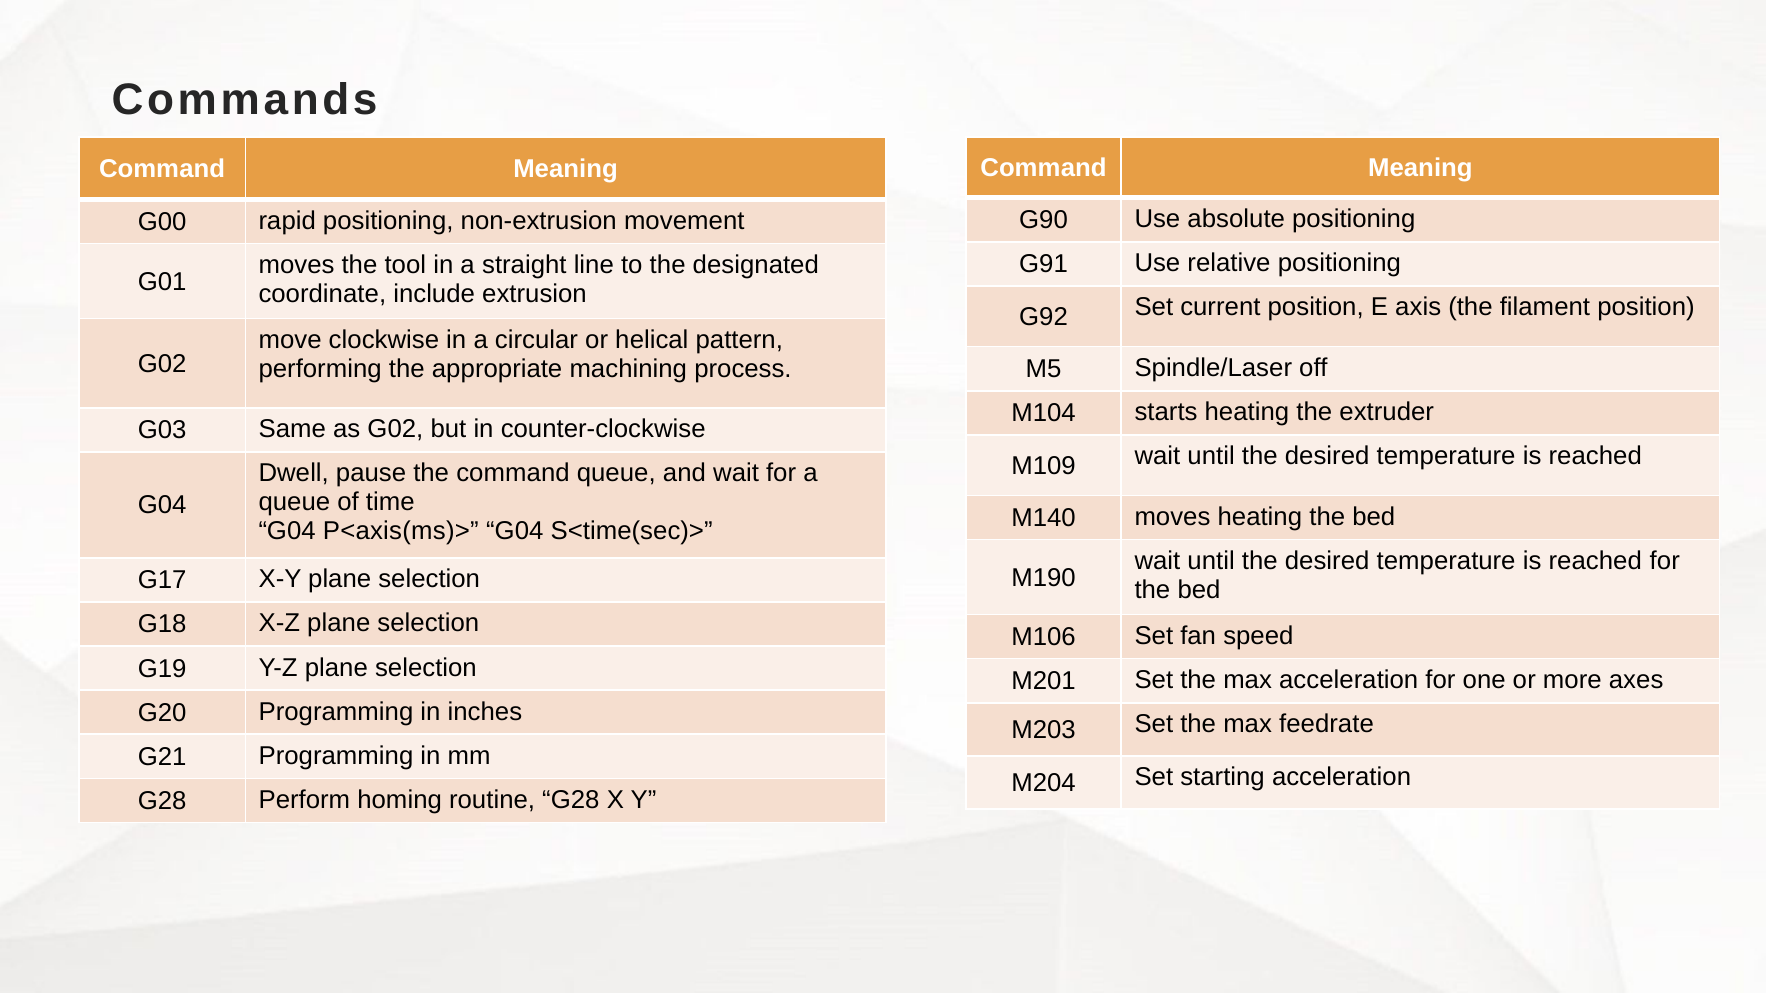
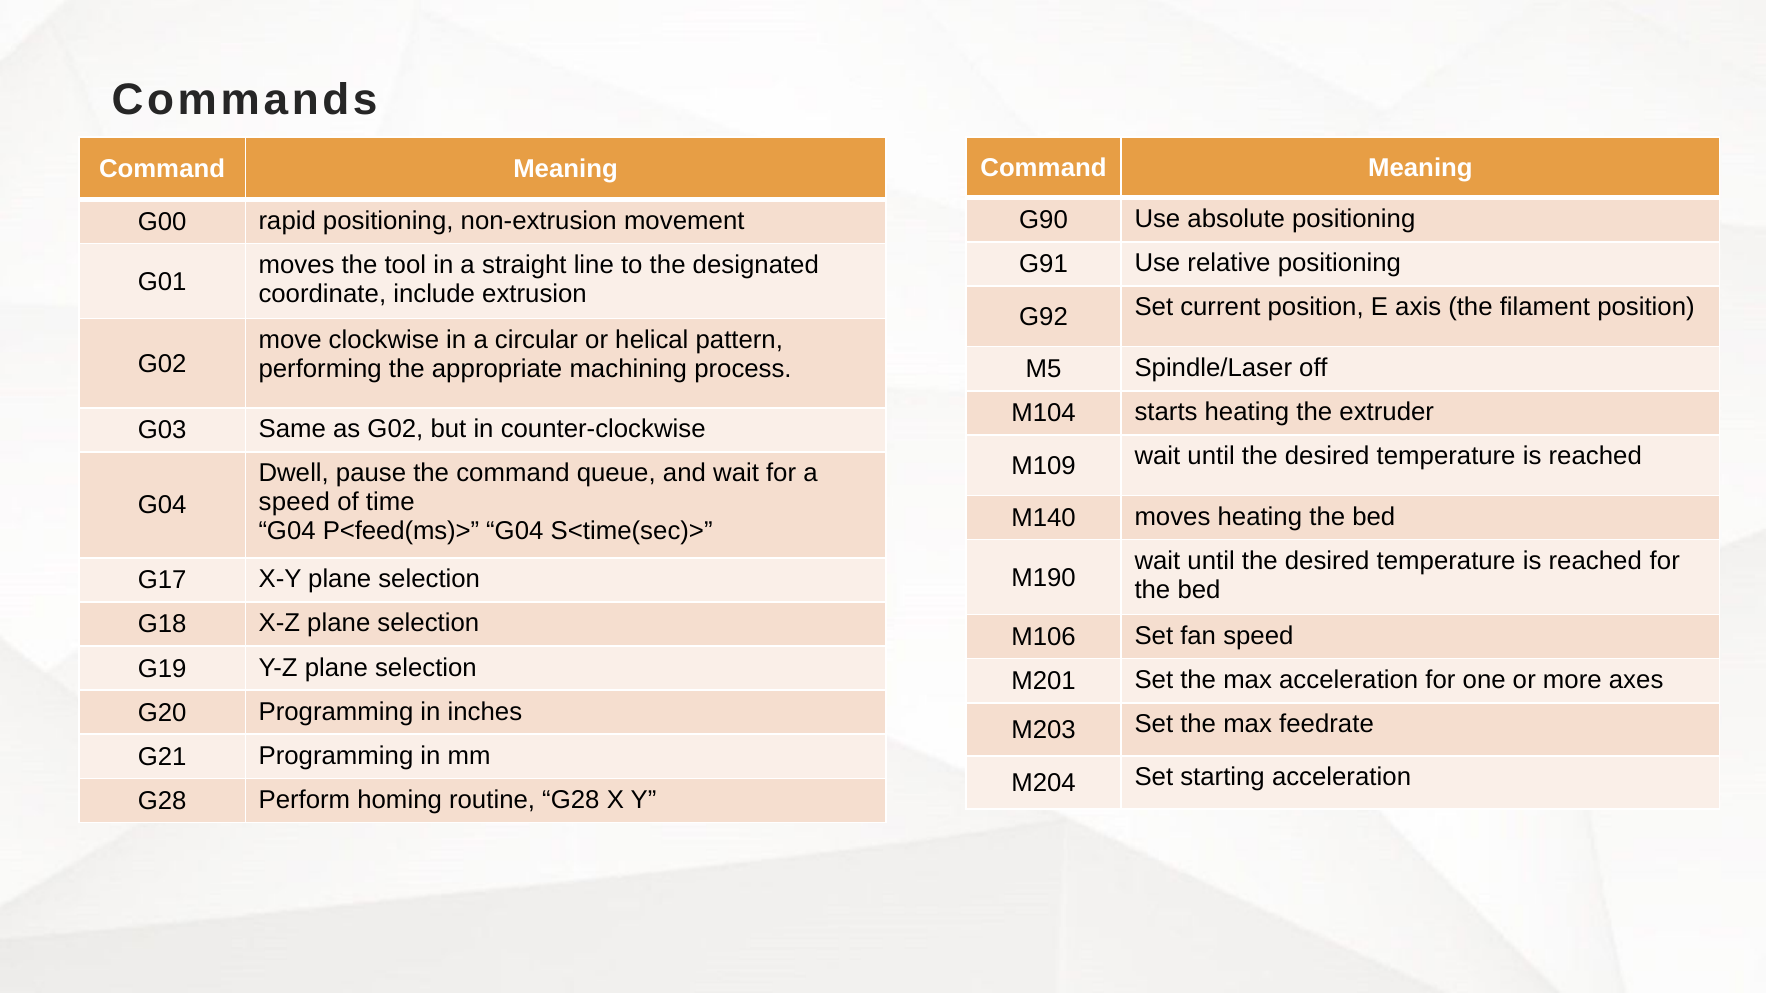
queue: queue -> speed (294, 503)
P<axis(ms)>: P<axis(ms)> -> P<feed(ms)> (401, 532)
